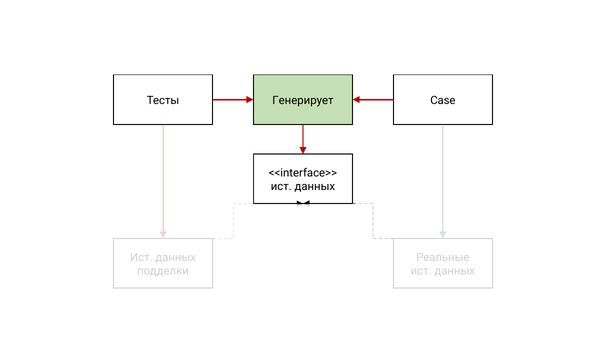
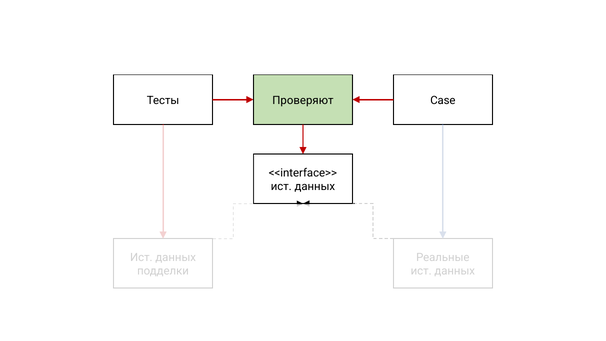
Генерирует: Генерирует -> Проверяют (303, 100)
